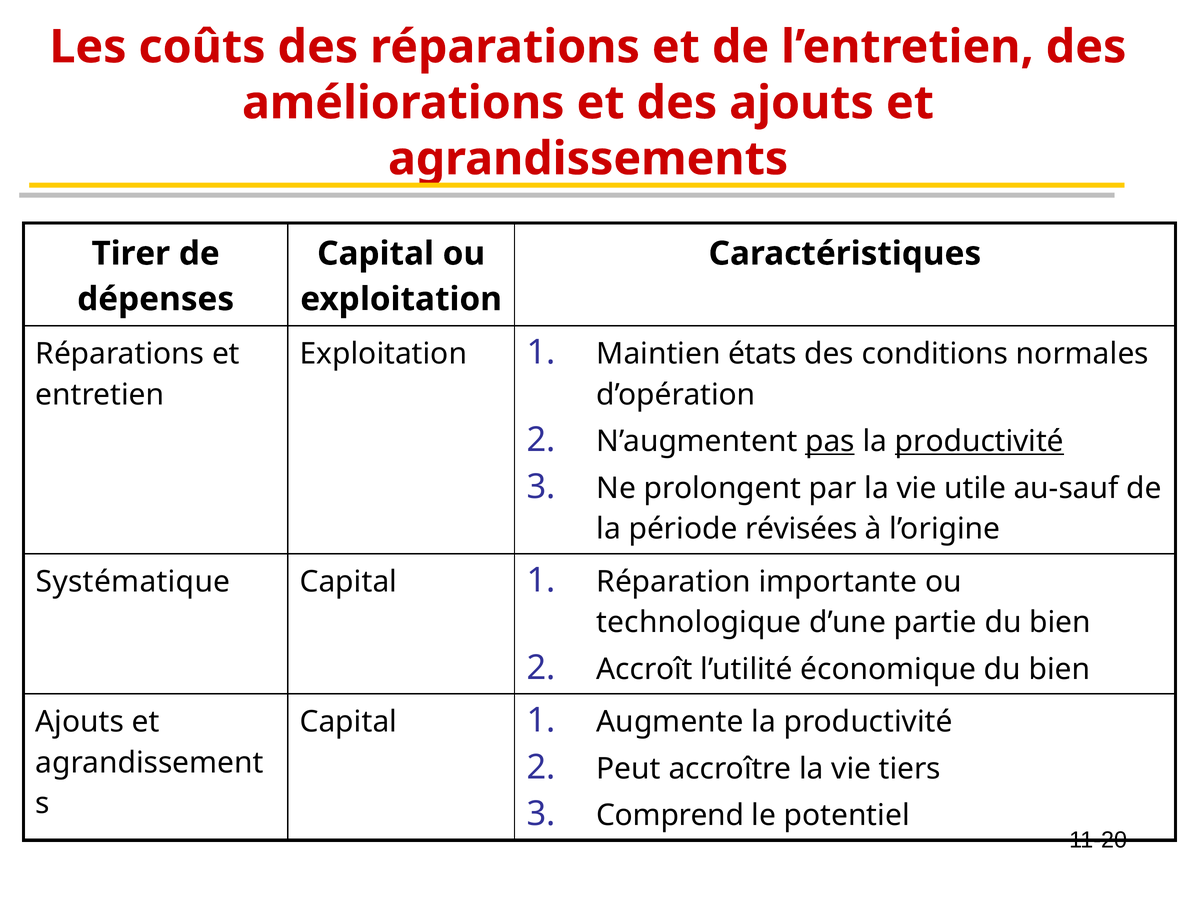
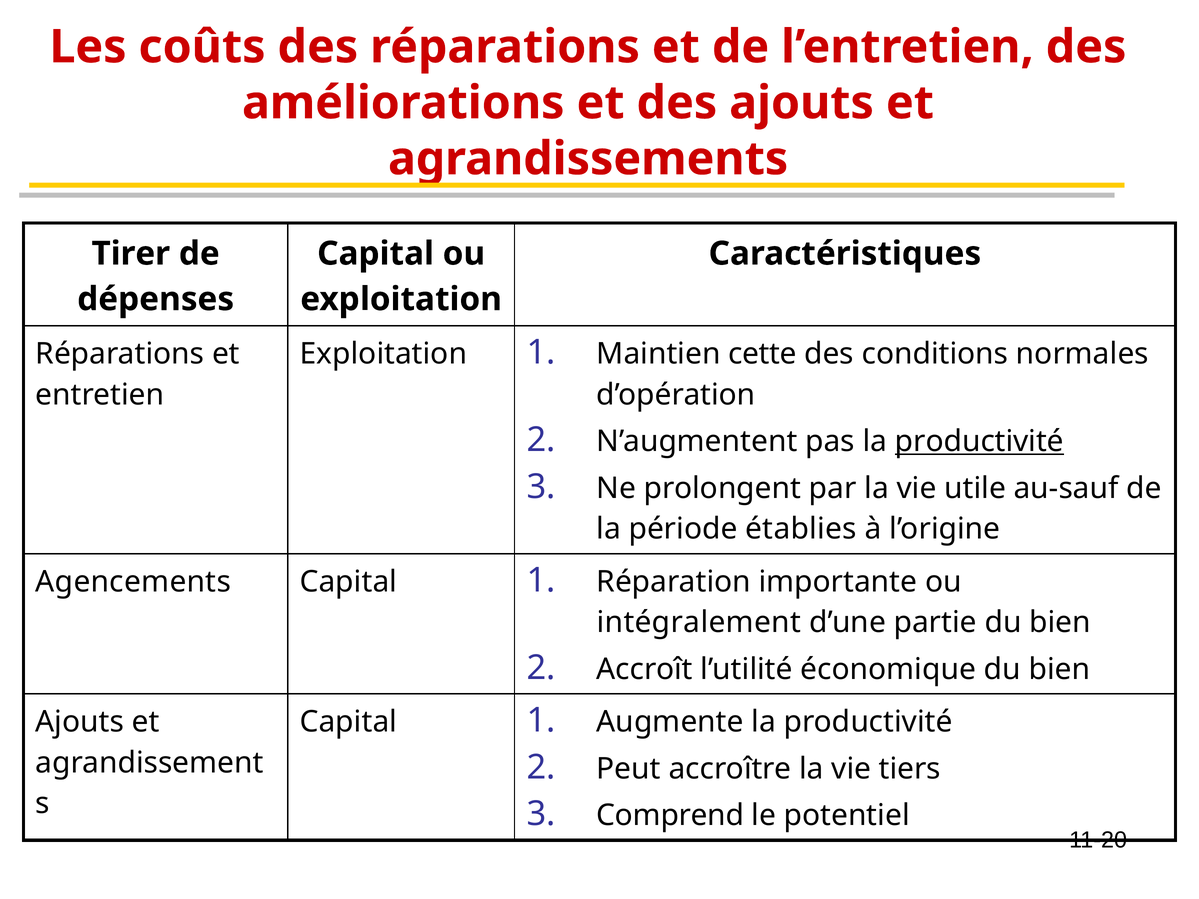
états: états -> cette (762, 354)
pas underline: present -> none (830, 442)
révisées: révisées -> établies (801, 529)
Systématique: Systématique -> Agencements (133, 582)
technologique: technologique -> intégralement (699, 623)
